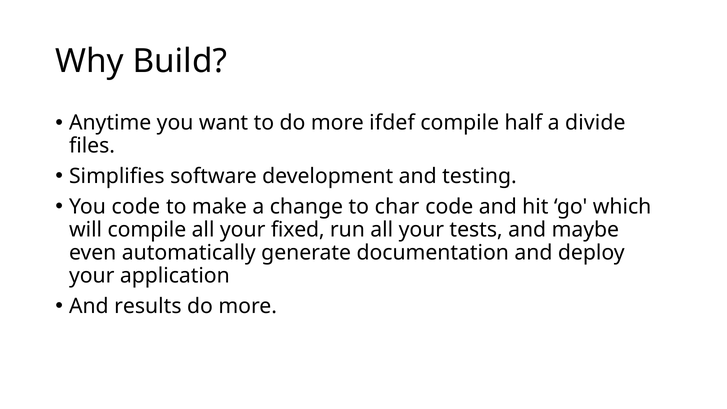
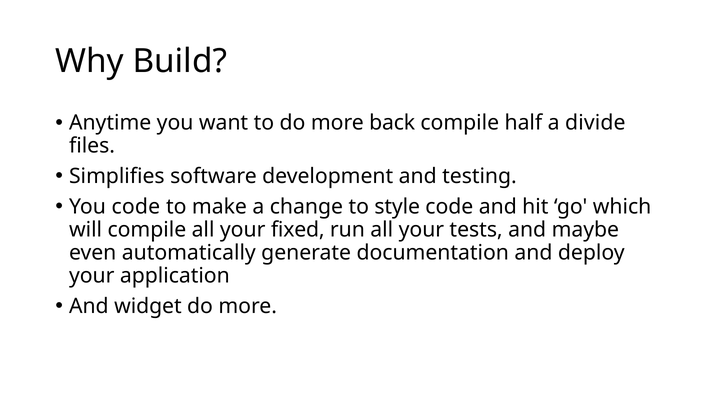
ifdef: ifdef -> back (392, 123)
char: char -> style (397, 207)
results: results -> widget (148, 306)
